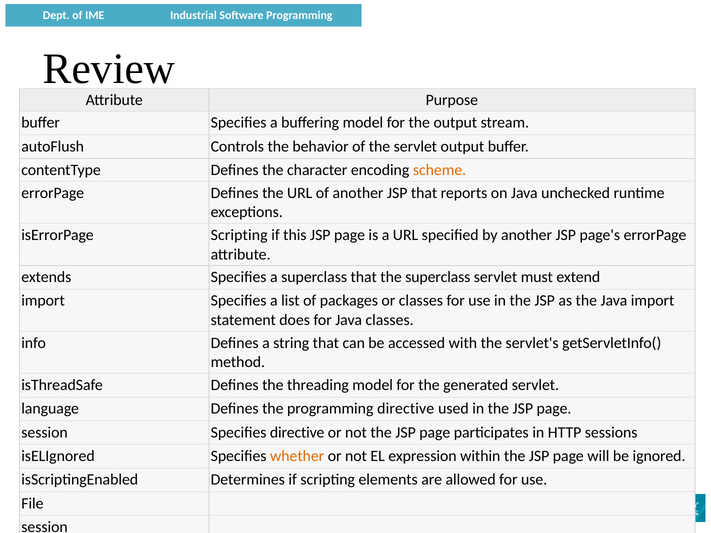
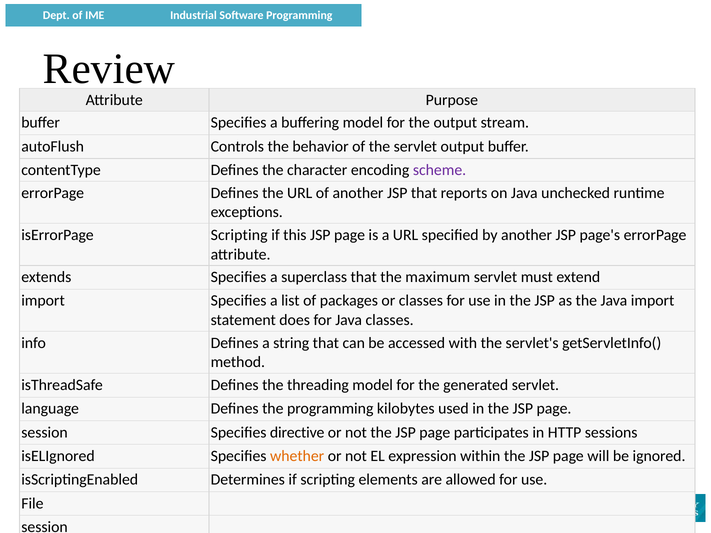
scheme colour: orange -> purple (440, 170)
the superclass: superclass -> maximum (438, 277)
programming directive: directive -> kilobytes (406, 409)
